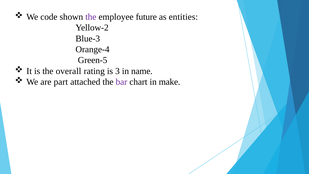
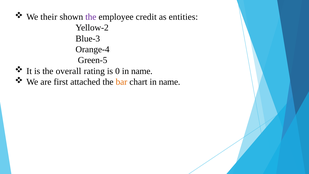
code: code -> their (49, 17)
future: future -> credit (146, 17)
3: 3 -> 0 (117, 71)
part: part -> first (61, 82)
bar colour: purple -> orange (121, 82)
chart in make: make -> name (170, 82)
